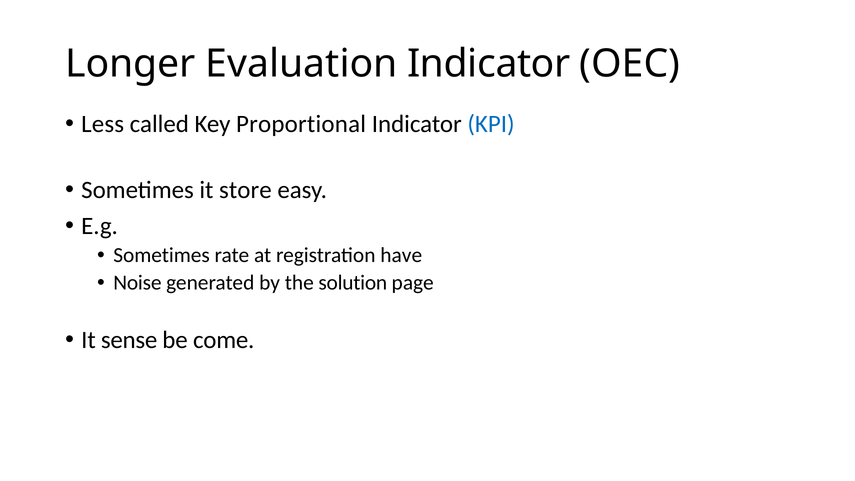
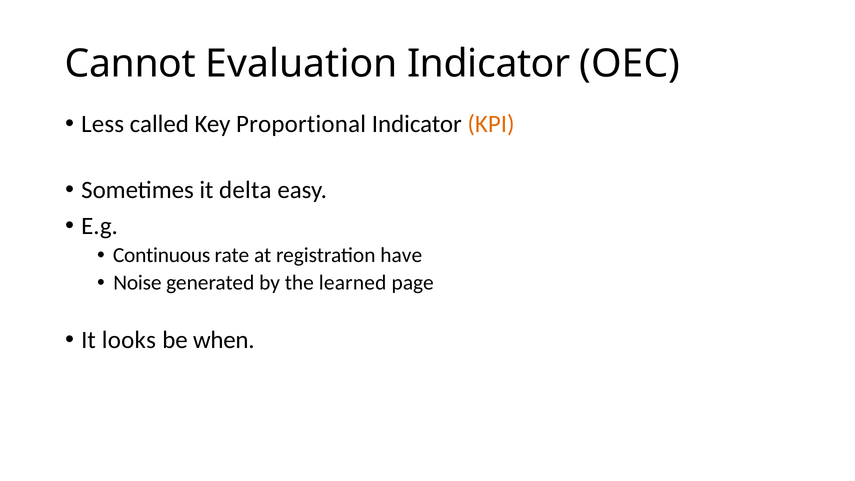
Longer: Longer -> Cannot (130, 64)
KPI colour: blue -> orange (491, 124)
store: store -> delta (245, 190)
Sometimes: Sometimes -> Continuous (162, 255)
solution: solution -> learned (353, 283)
sense: sense -> looks (129, 340)
come: come -> when (224, 340)
